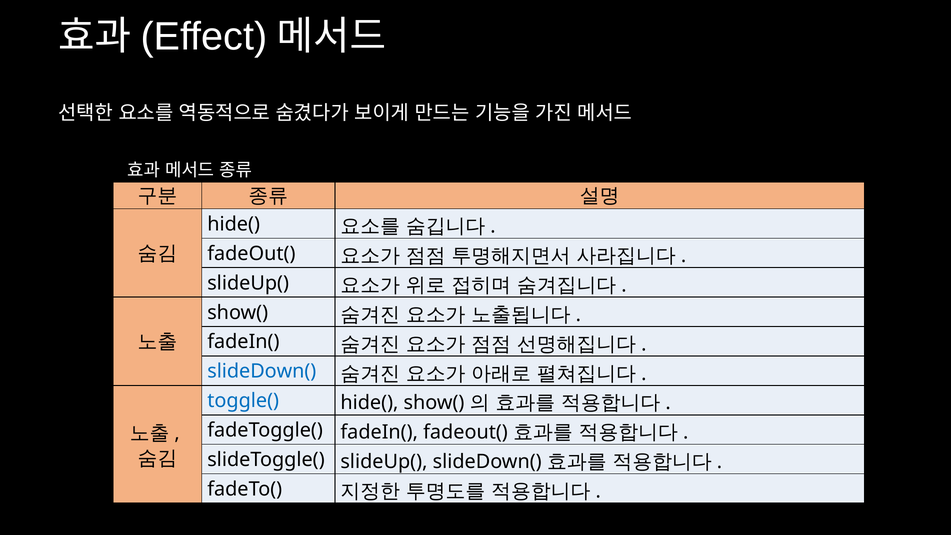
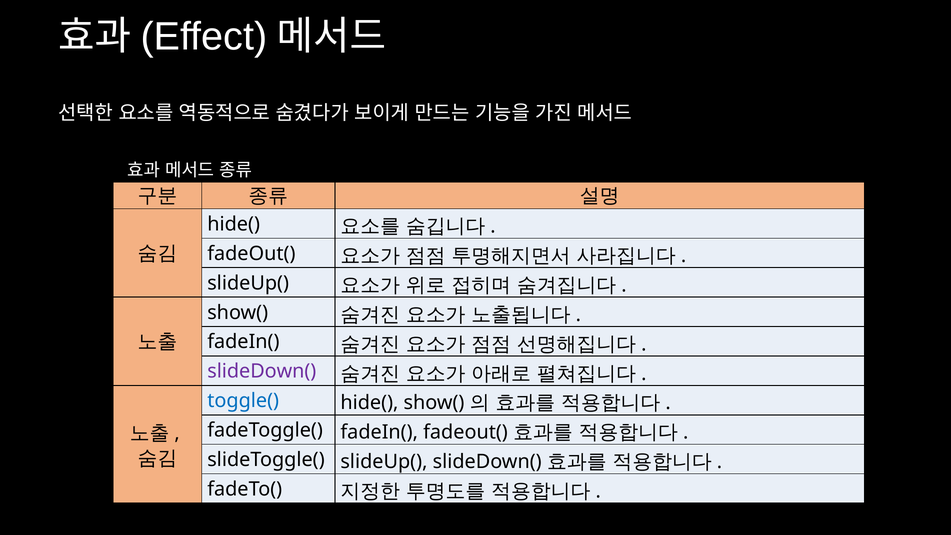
slideDown( colour: blue -> purple (262, 371)
